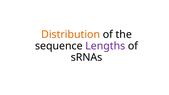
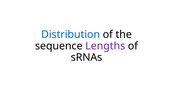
Distribution colour: orange -> blue (71, 35)
